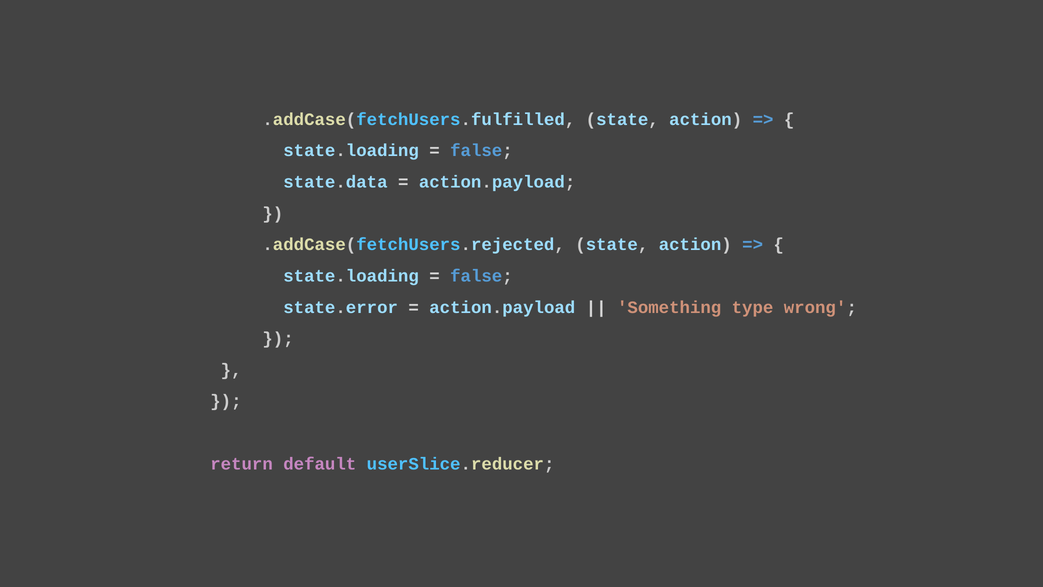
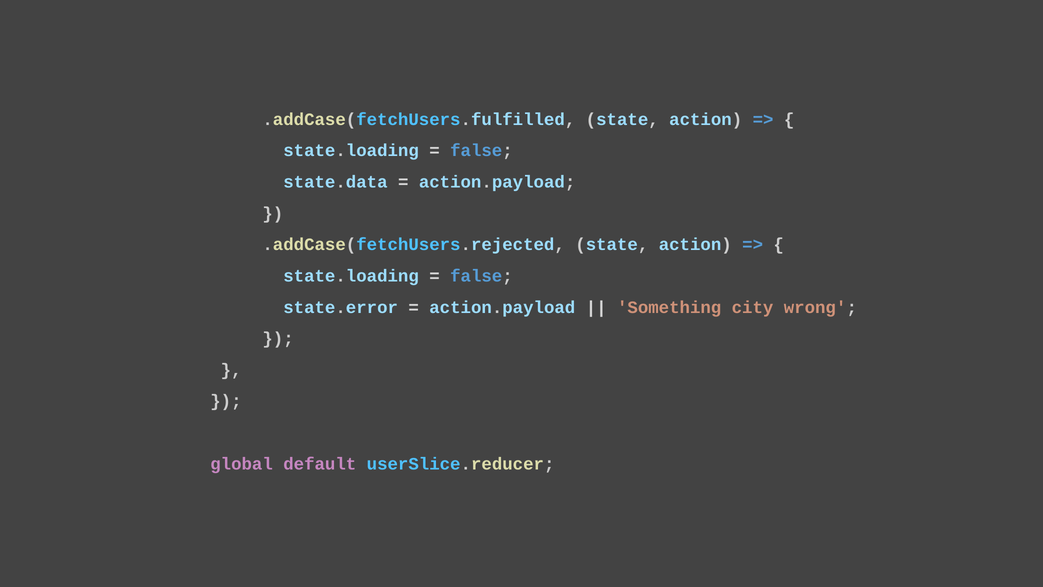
type: type -> city (753, 307)
return: return -> global (242, 464)
